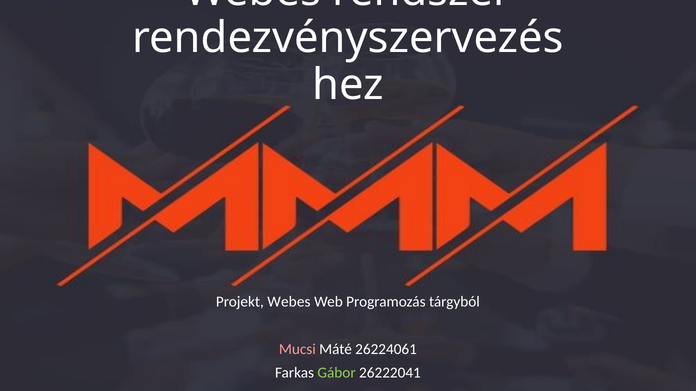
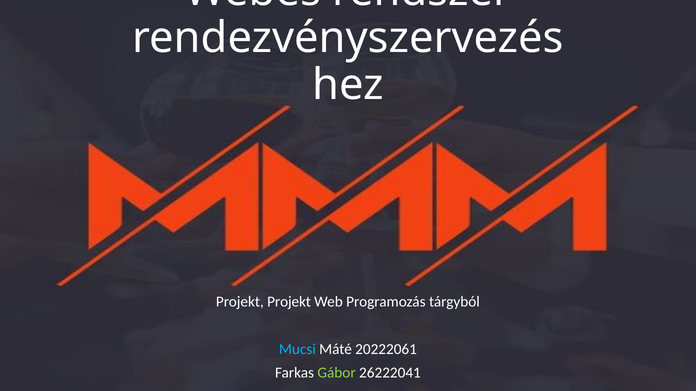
Projekt Webes: Webes -> Projekt (289, 302)
Mucsi colour: pink -> light blue (297, 350)
26224061: 26224061 -> 20222061 (386, 350)
